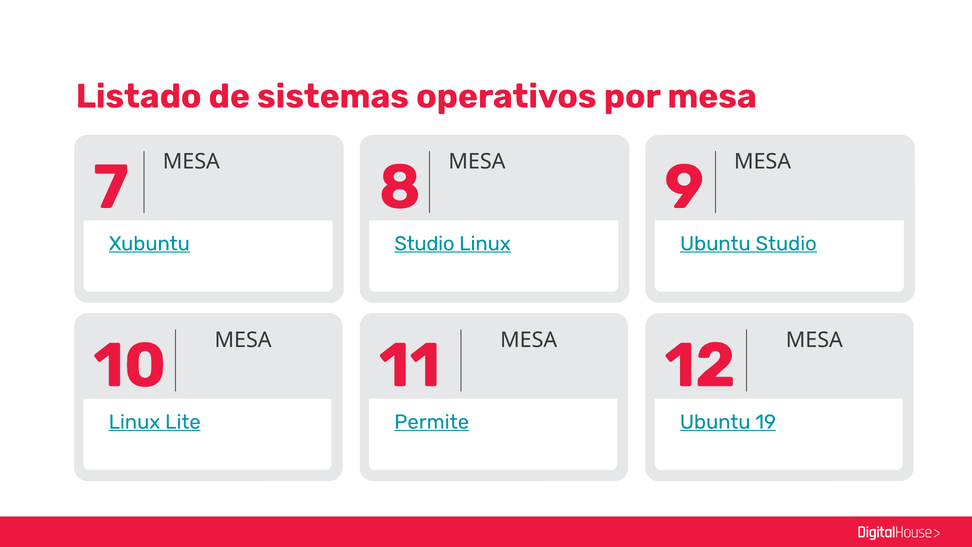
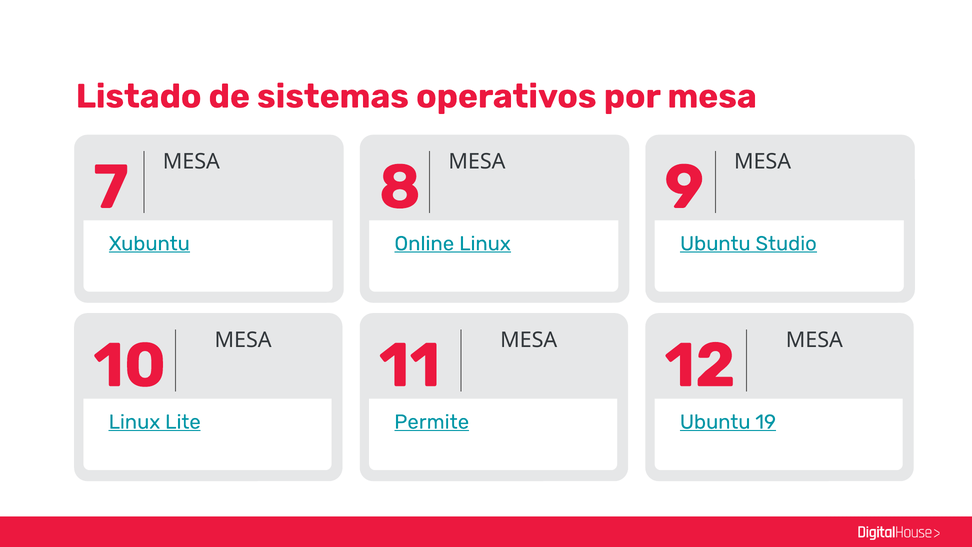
Studio: Studio -> Online (424, 244)
